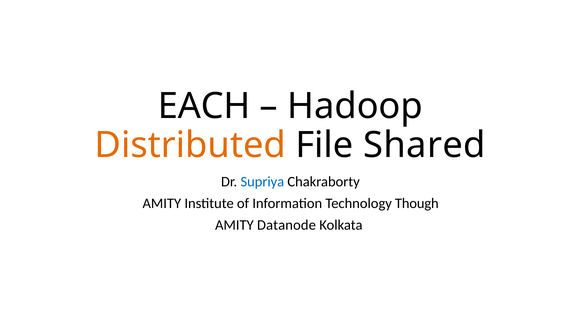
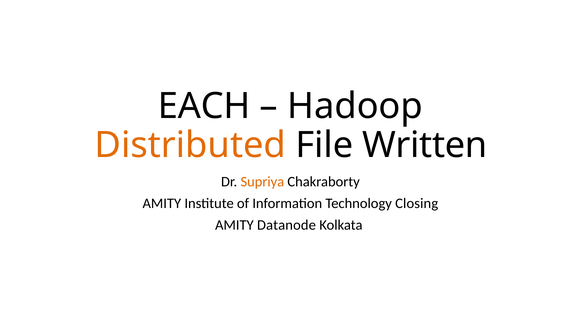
Shared: Shared -> Written (425, 145)
Supriya colour: blue -> orange (262, 182)
Though: Though -> Closing (417, 203)
